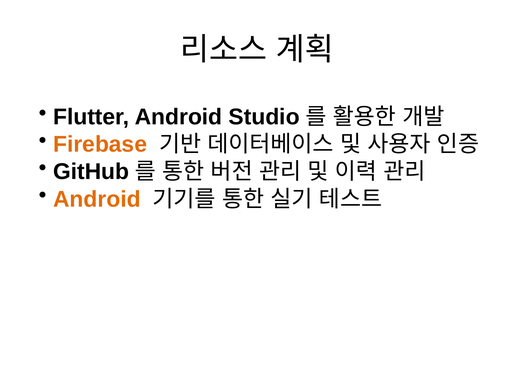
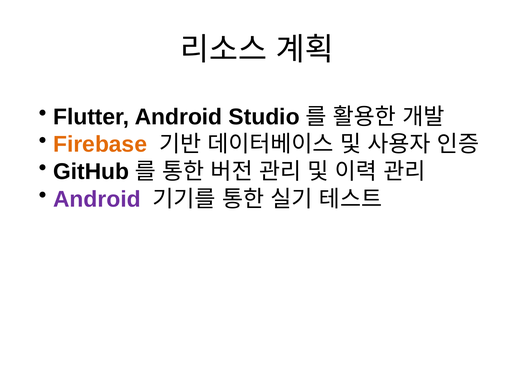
Android colour: orange -> purple (97, 199)
